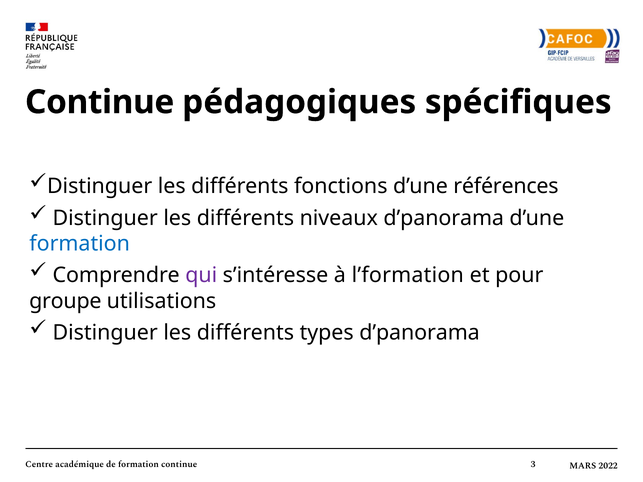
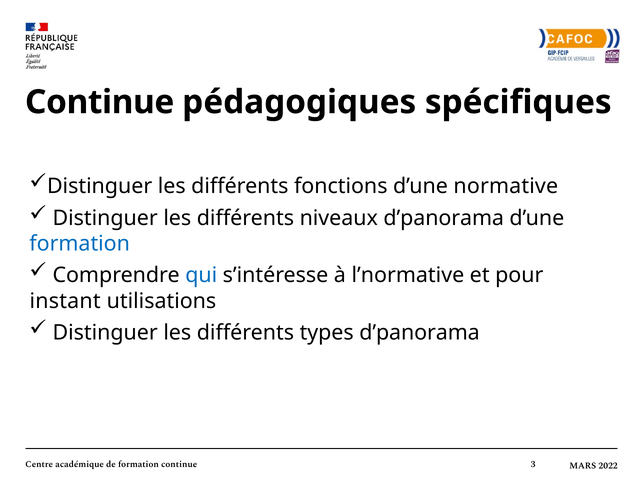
références: références -> normative (506, 187)
qui colour: purple -> blue (201, 276)
l’formation: l’formation -> l’normative (408, 276)
groupe: groupe -> instant (65, 301)
